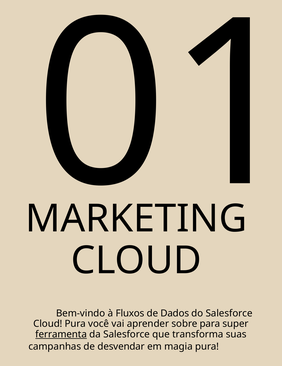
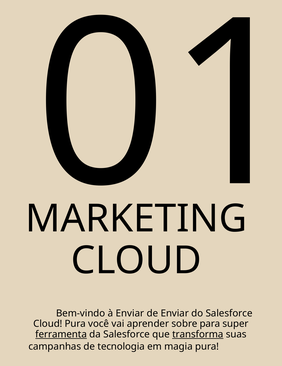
à Fluxos: Fluxos -> Enviar (130, 313)
de Dados: Dados -> Enviar (175, 313)
transforma underline: none -> present (198, 334)
desvendar: desvendar -> tecnologia (121, 346)
